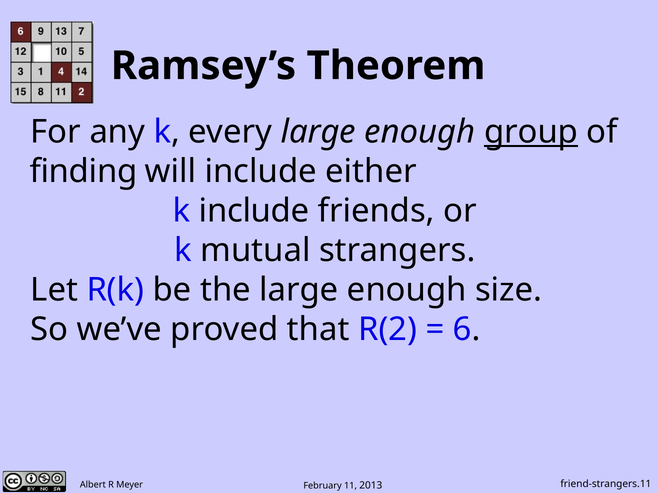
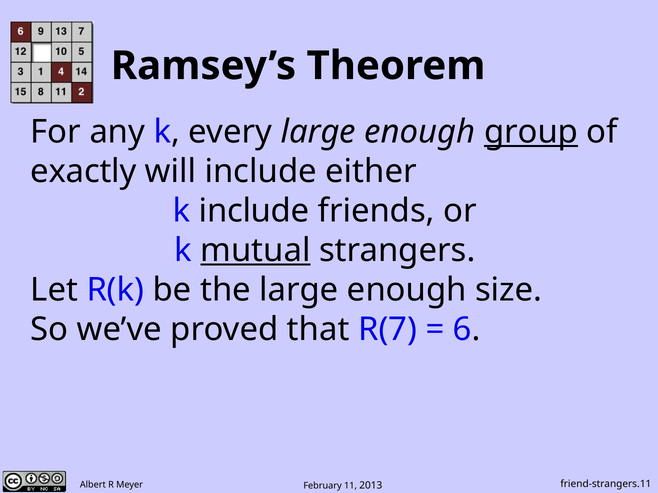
finding: finding -> exactly (83, 172)
mutual underline: none -> present (255, 251)
R(2: R(2 -> R(7 (388, 330)
